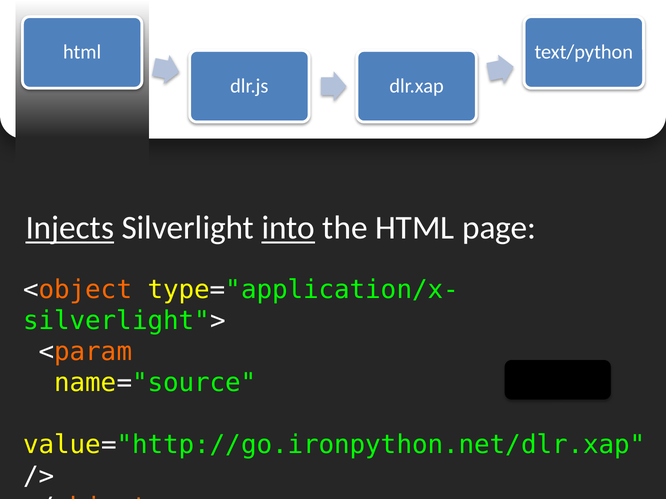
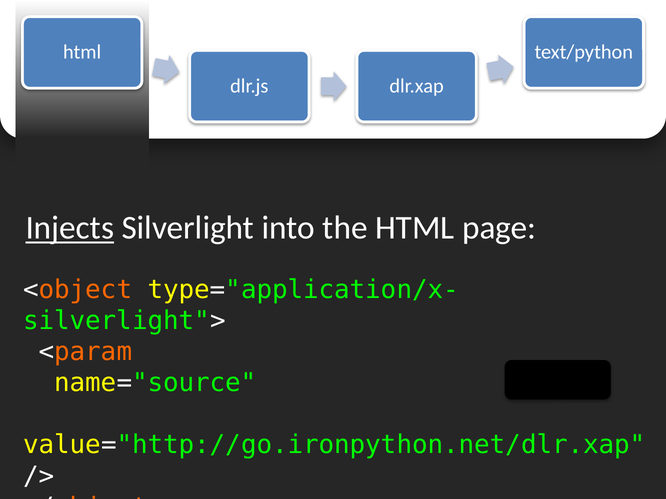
into underline: present -> none (288, 228)
